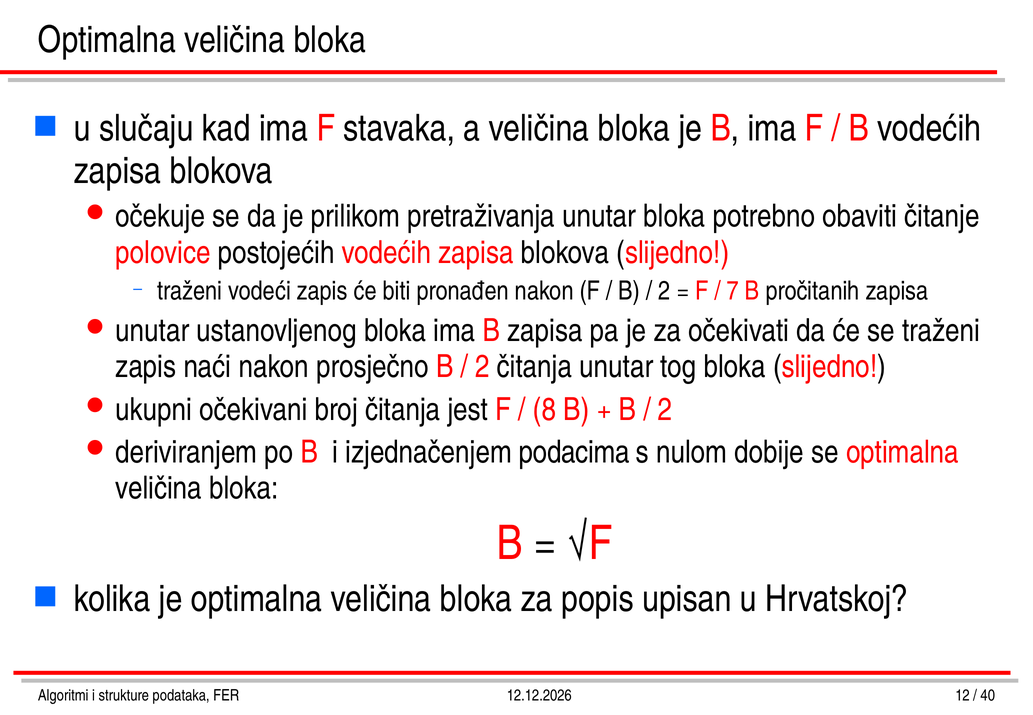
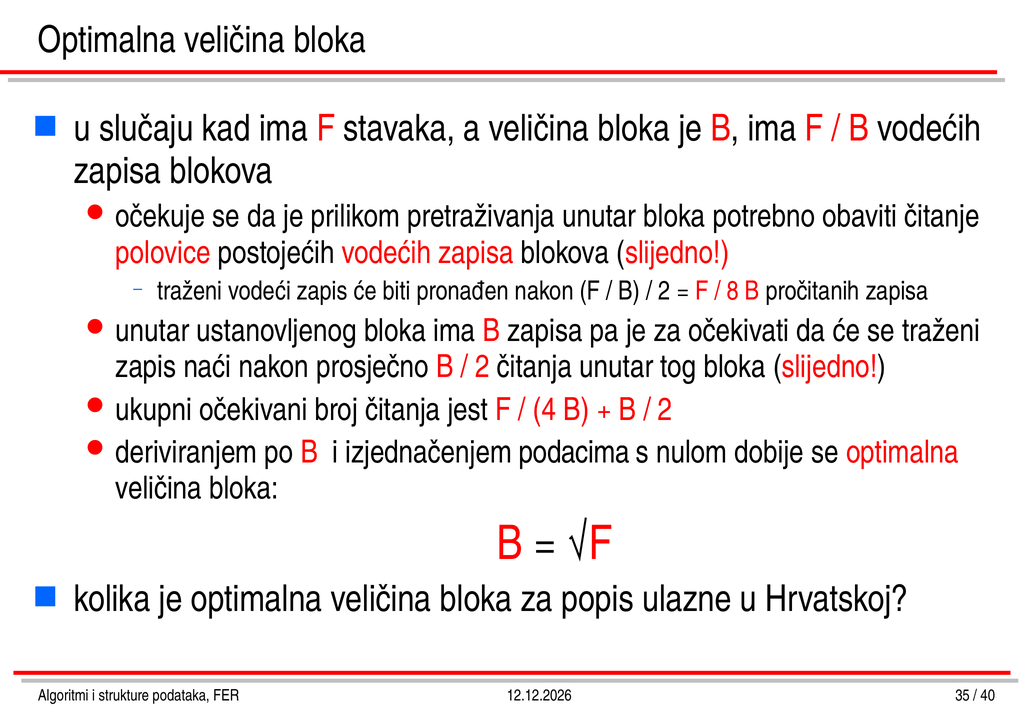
7: 7 -> 8 (733, 291)
8: 8 -> 4 (544, 410)
upisan: upisan -> ulazne (687, 599)
12: 12 -> 35 (962, 696)
